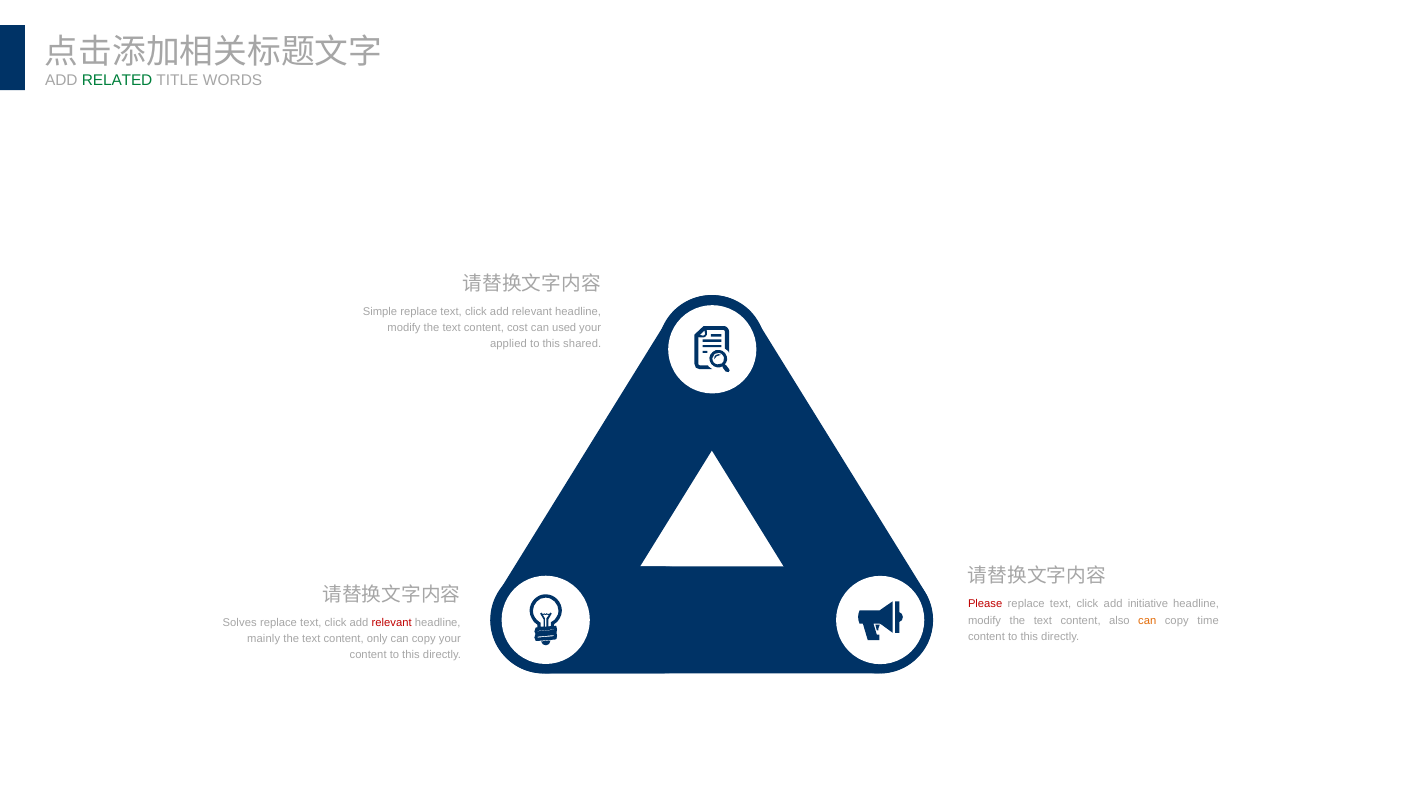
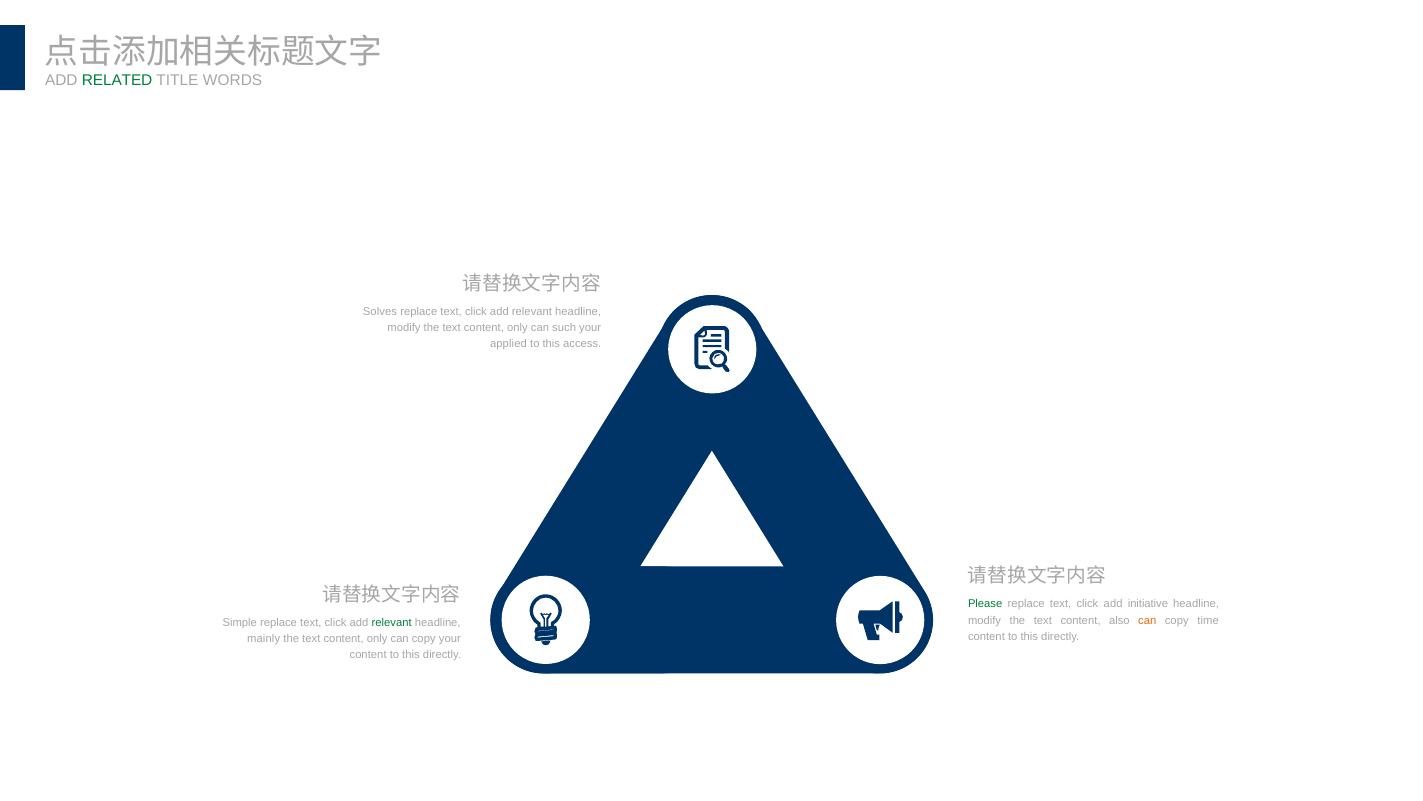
Simple: Simple -> Solves (380, 311)
cost: cost -> only (517, 328)
used: used -> such (564, 328)
shared: shared -> access (582, 344)
Please colour: red -> green (985, 604)
Solves: Solves -> Simple (240, 622)
relevant colour: red -> green (392, 622)
